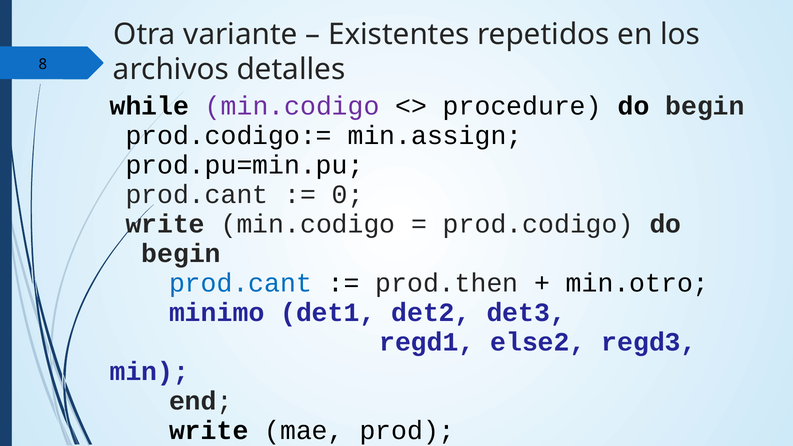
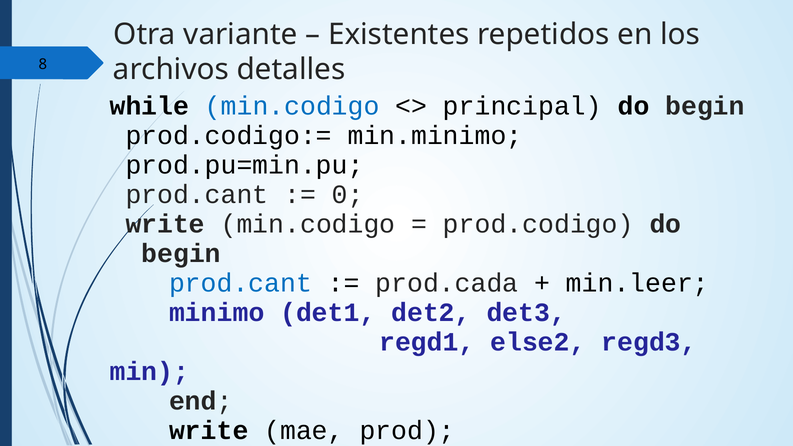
min.codigo colour: purple -> blue (292, 106)
procedure: procedure -> principal (522, 106)
min.assign: min.assign -> min.minimo (435, 136)
prod.then: prod.then -> prod.cada (447, 283)
min.otro: min.otro -> min.leer (637, 283)
